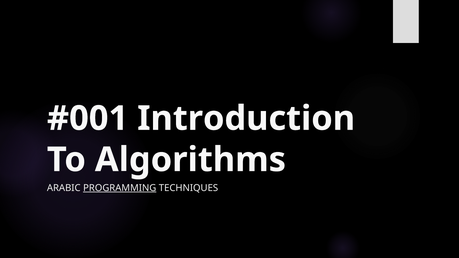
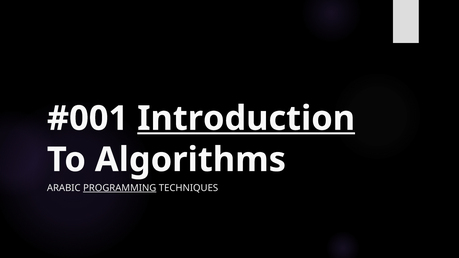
Introduction underline: none -> present (246, 119)
